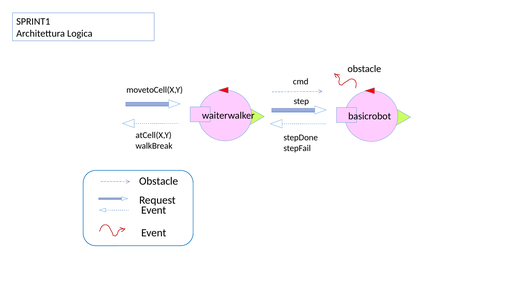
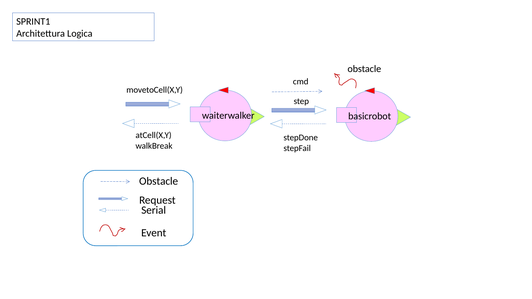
Event: Event -> Serial (154, 210)
